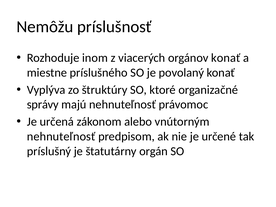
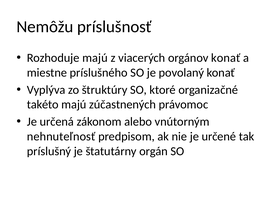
Rozhoduje inom: inom -> majú (95, 58)
správy: správy -> takéto (43, 105)
majú nehnuteľnosť: nehnuteľnosť -> zúčastnených (123, 105)
